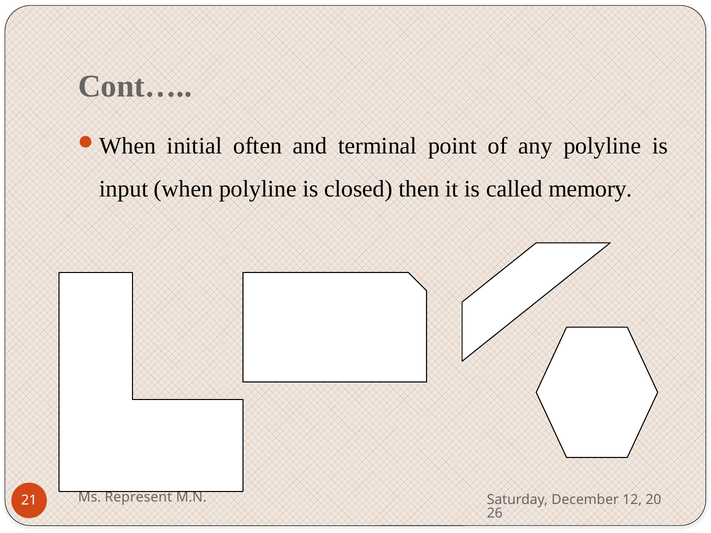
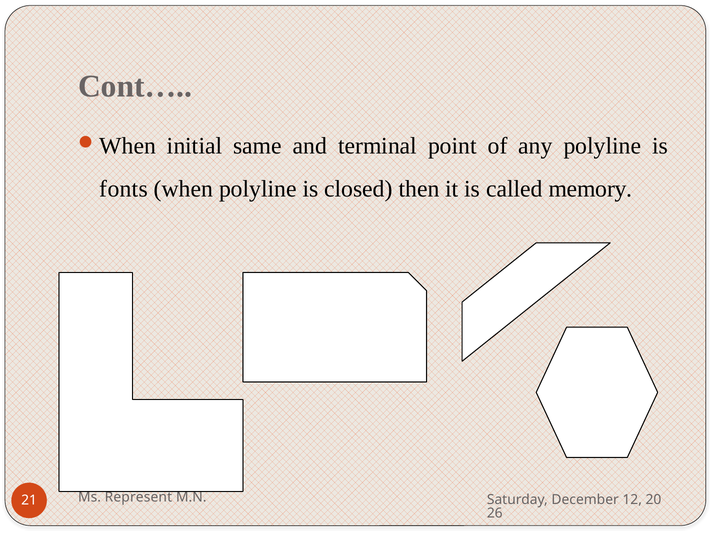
often: often -> same (258, 146)
input: input -> fonts (124, 189)
